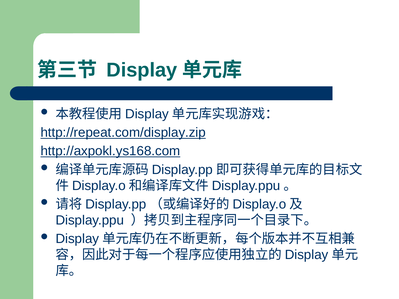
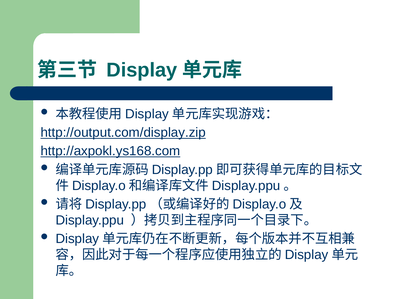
http://repeat.com/display.zip: http://repeat.com/display.zip -> http://output.com/display.zip (123, 133)
